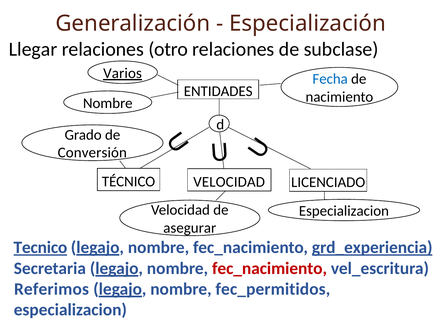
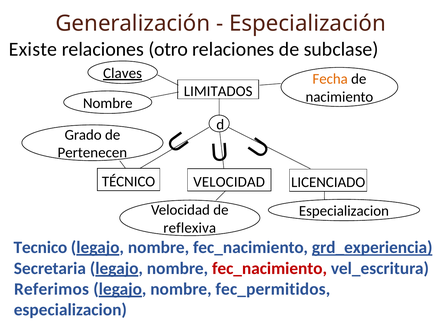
Llegar: Llegar -> Existe (33, 49)
Varios: Varios -> Claves (123, 73)
Fecha colour: blue -> orange (330, 79)
ENTIDADES: ENTIDADES -> LIMITADOS (218, 91)
Conversión: Conversión -> Pertenecen (92, 153)
asegurar: asegurar -> reflexiva (190, 228)
Tecnico underline: present -> none (40, 248)
